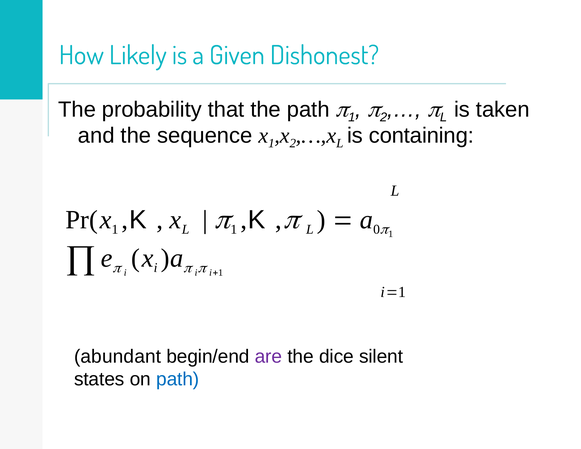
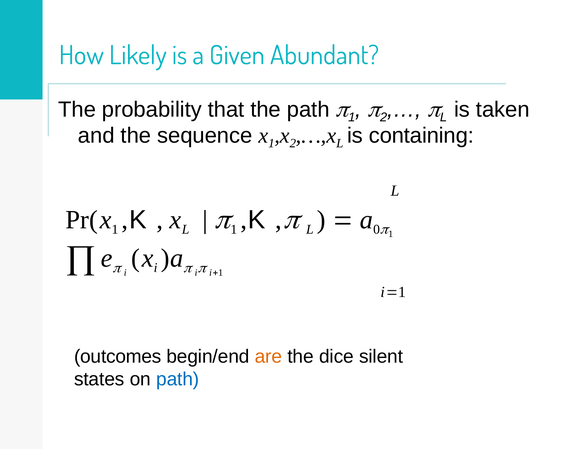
Dishonest: Dishonest -> Abundant (325, 56)
abundant: abundant -> outcomes (118, 356)
are colour: purple -> orange (269, 356)
